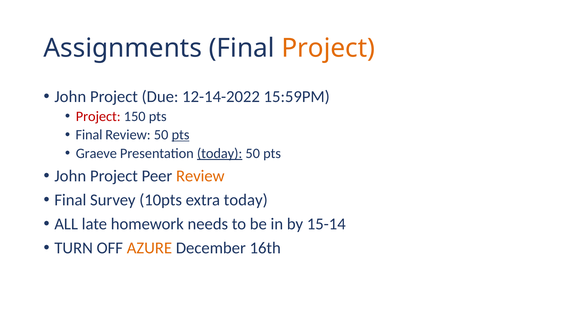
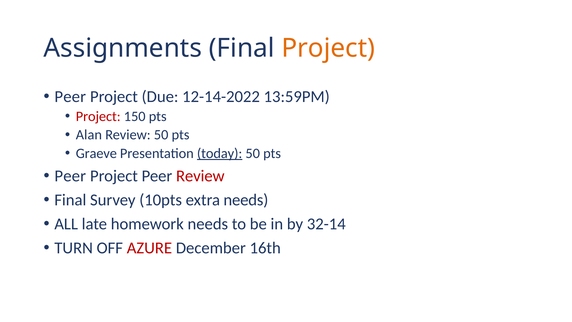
John: John -> Peer (70, 97)
15:59PM: 15:59PM -> 13:59PM (297, 97)
Final: Final -> Alan (89, 135)
pts underline: present -> none (181, 135)
John: John -> Peer (70, 176)
Review colour: orange -> red (200, 176)
extra today: today -> needs (246, 200)
15-14: 15-14 -> 32-14 (326, 224)
AZURE colour: orange -> red (149, 248)
